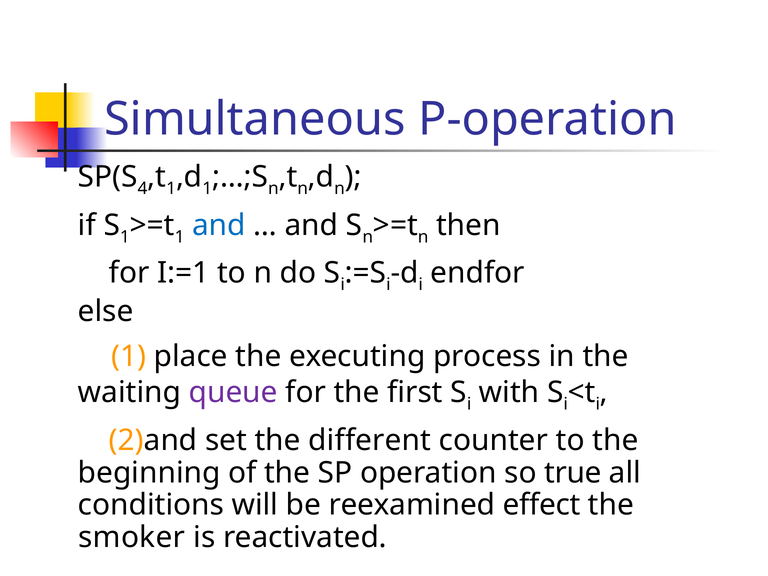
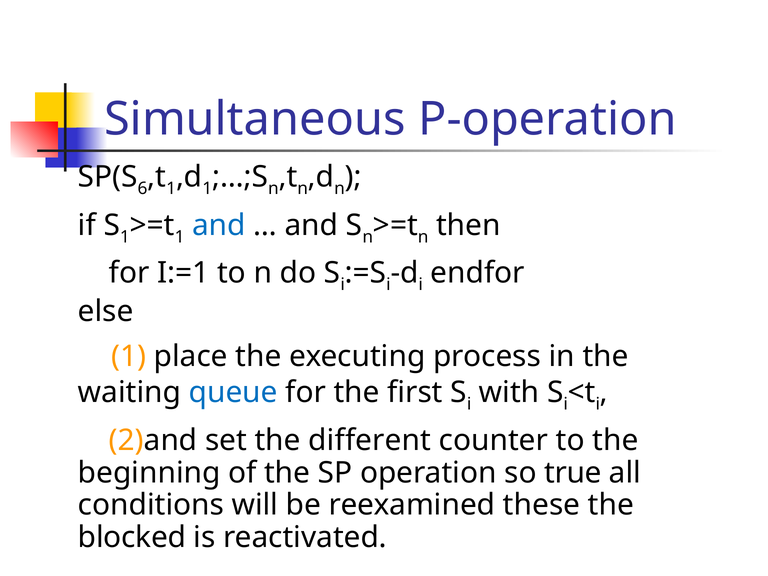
4: 4 -> 6 (143, 189)
queue colour: purple -> blue (233, 392)
effect: effect -> these (542, 505)
smoker: smoker -> blocked (132, 537)
